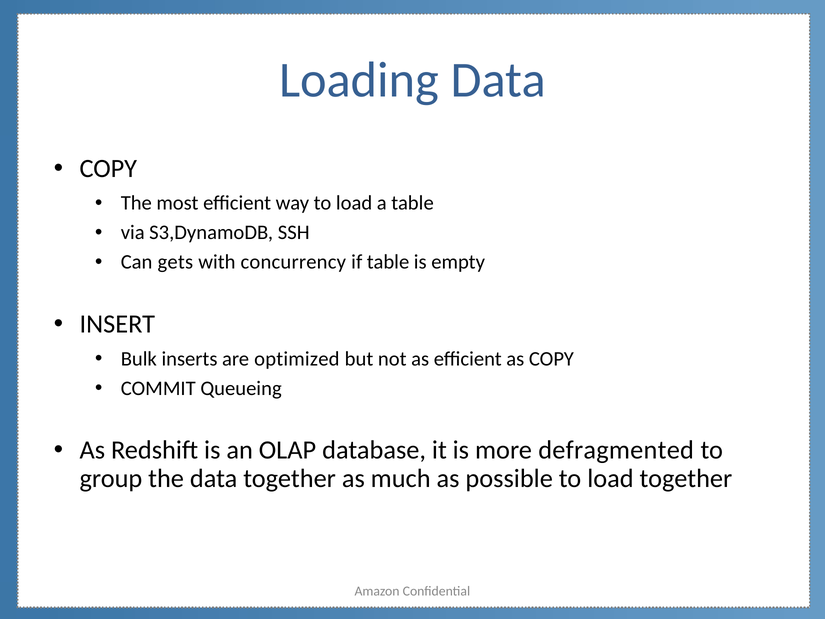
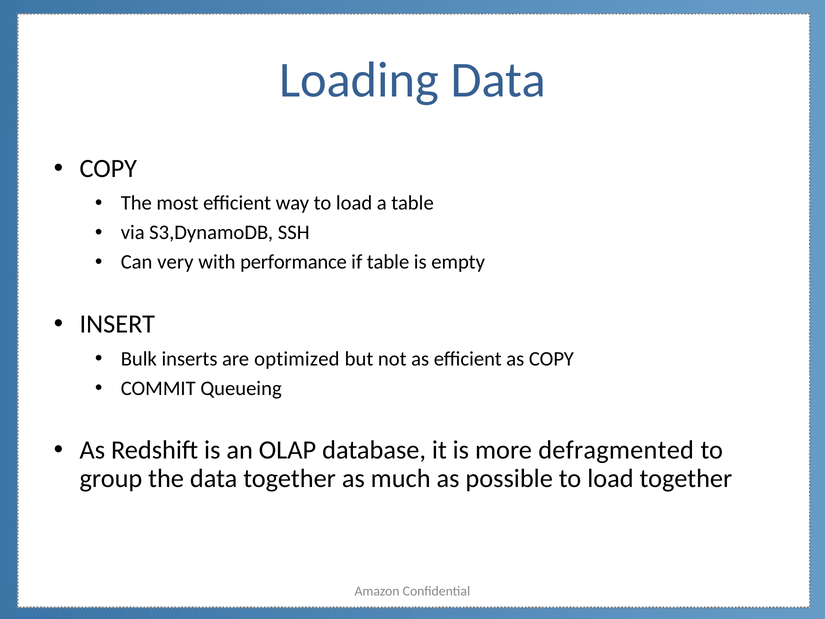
gets: gets -> very (175, 262)
concurrency: concurrency -> performance (293, 262)
